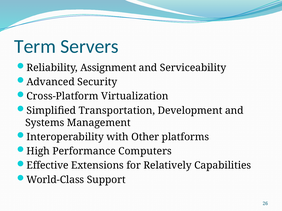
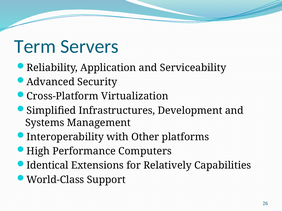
Assignment: Assignment -> Application (108, 68)
Transportation: Transportation -> Infrastructures (117, 111)
Effective: Effective -> Identical (48, 166)
